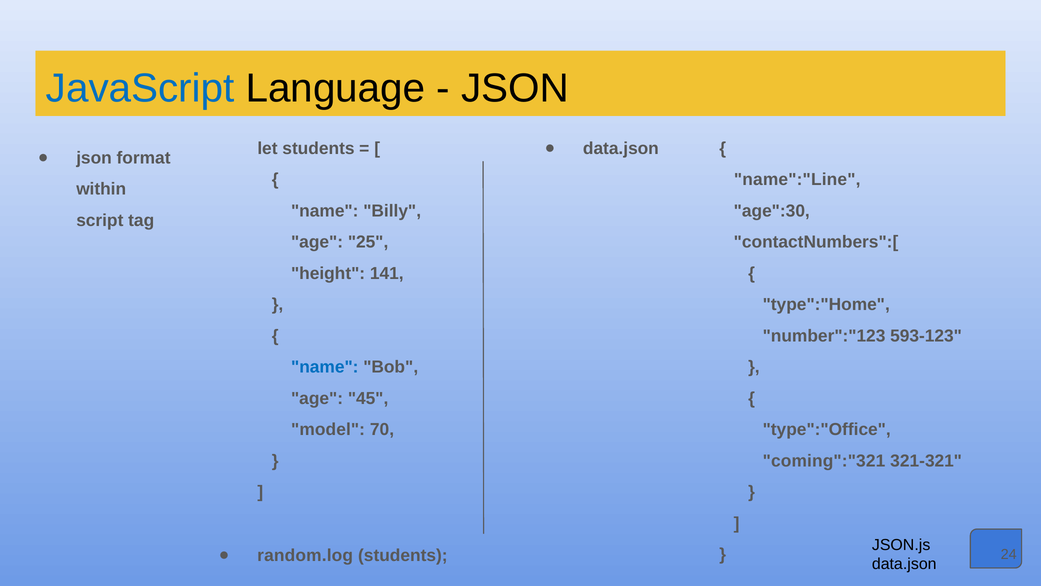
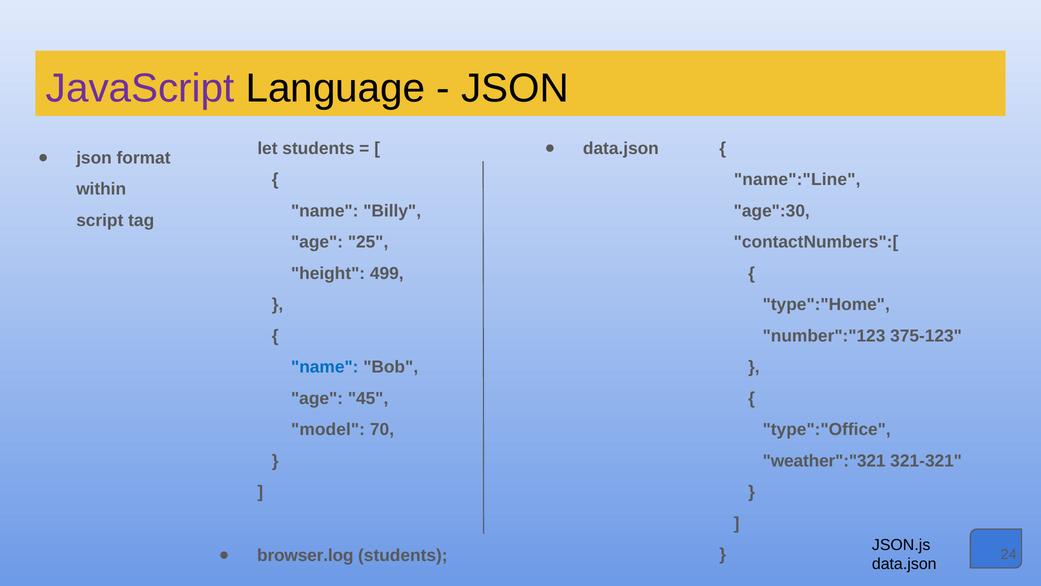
JavaScript colour: blue -> purple (140, 88)
141: 141 -> 499 (387, 273)
593-123: 593-123 -> 375-123 (926, 336)
coming":"321: coming":"321 -> weather":"321 (824, 461)
random.log: random.log -> browser.log (305, 555)
